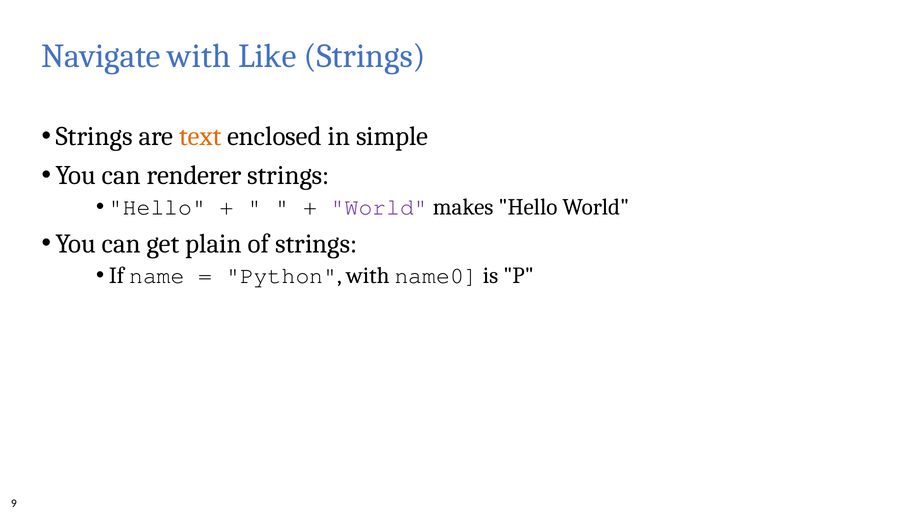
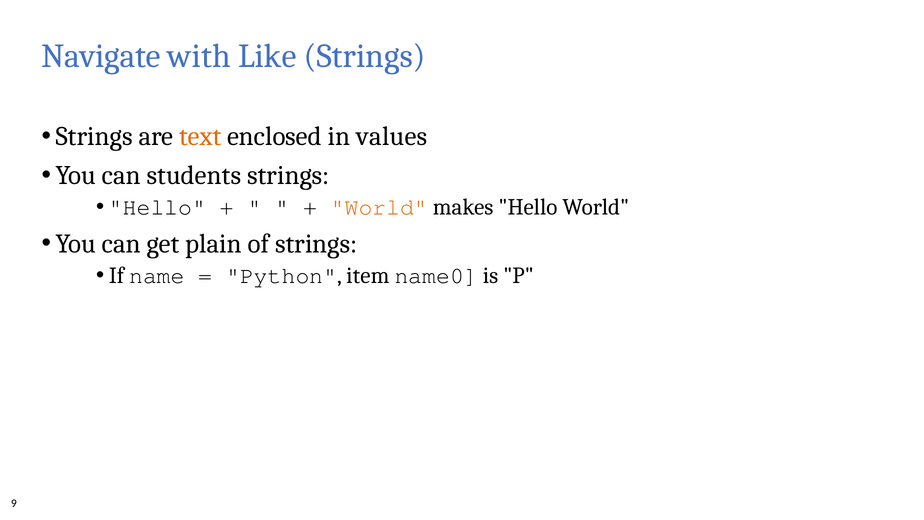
simple: simple -> values (392, 136)
renderer: renderer -> students (194, 175)
World colour: purple -> orange (379, 207)
Python with: with -> item (368, 275)
